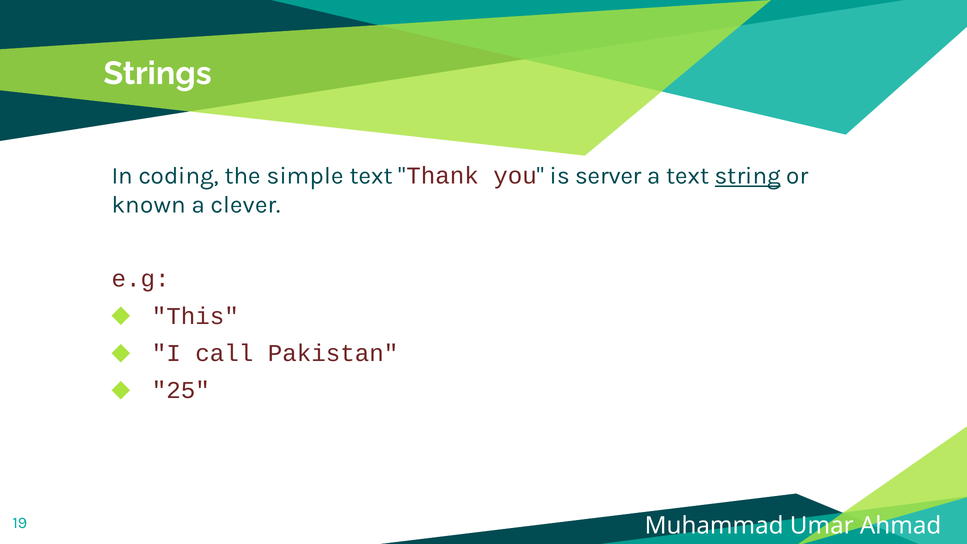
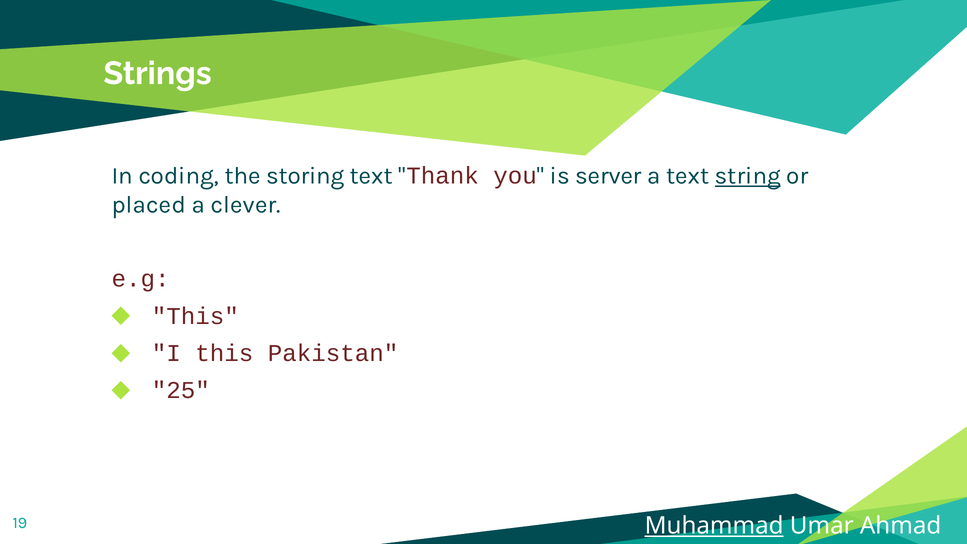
simple: simple -> storing (305, 176)
known: known -> placed (149, 205)
I call: call -> this (224, 353)
Muhammad underline: none -> present (714, 526)
